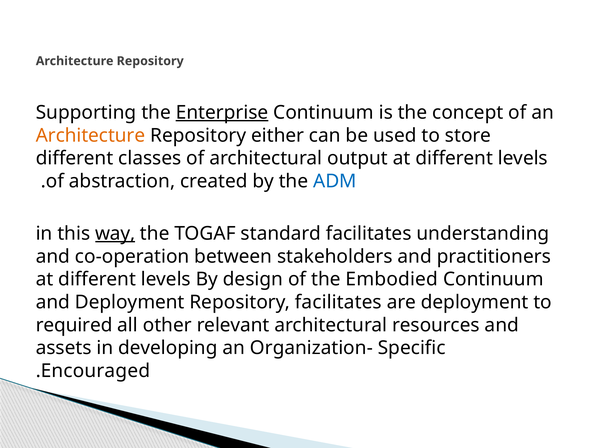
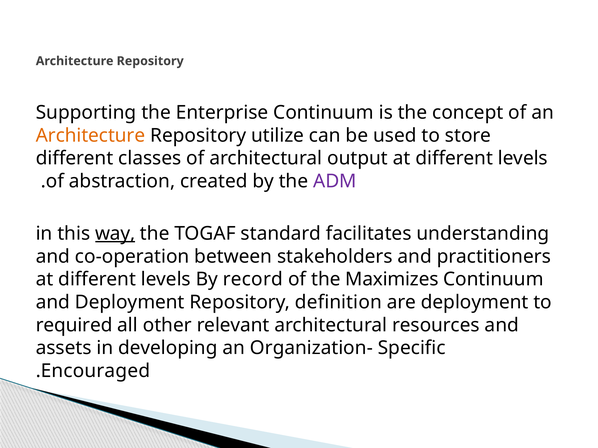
Enterprise underline: present -> none (222, 113)
either: either -> utilize (278, 136)
ADM colour: blue -> purple (335, 181)
design: design -> record (253, 280)
Embodied: Embodied -> Maximizes (392, 280)
Repository facilitates: facilitates -> definition (338, 303)
